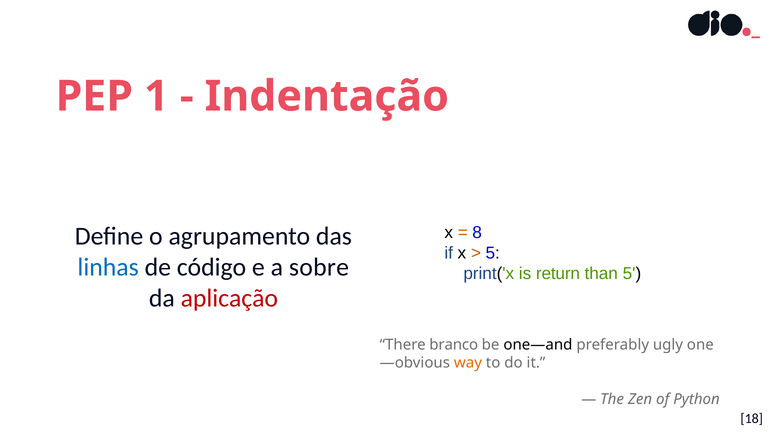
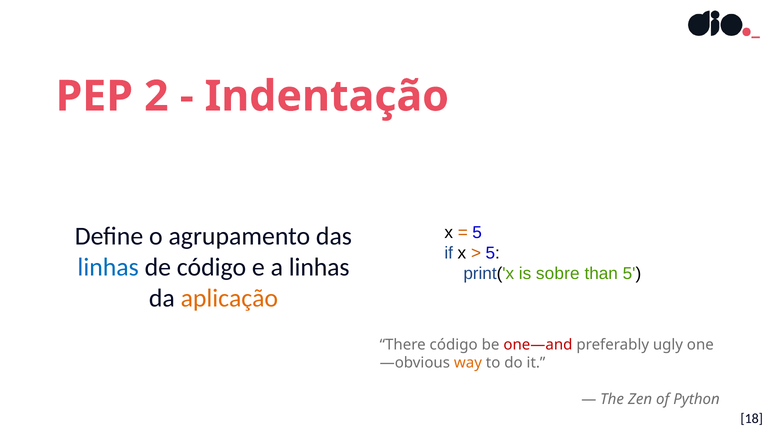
1: 1 -> 2 (156, 96)
8: 8 -> 5 (477, 233)
a sobre: sobre -> linhas (319, 268)
return: return -> sobre (558, 274)
aplicação colour: red -> orange (229, 299)
There branco: branco -> código (454, 345)
one—and colour: black -> red (538, 345)
